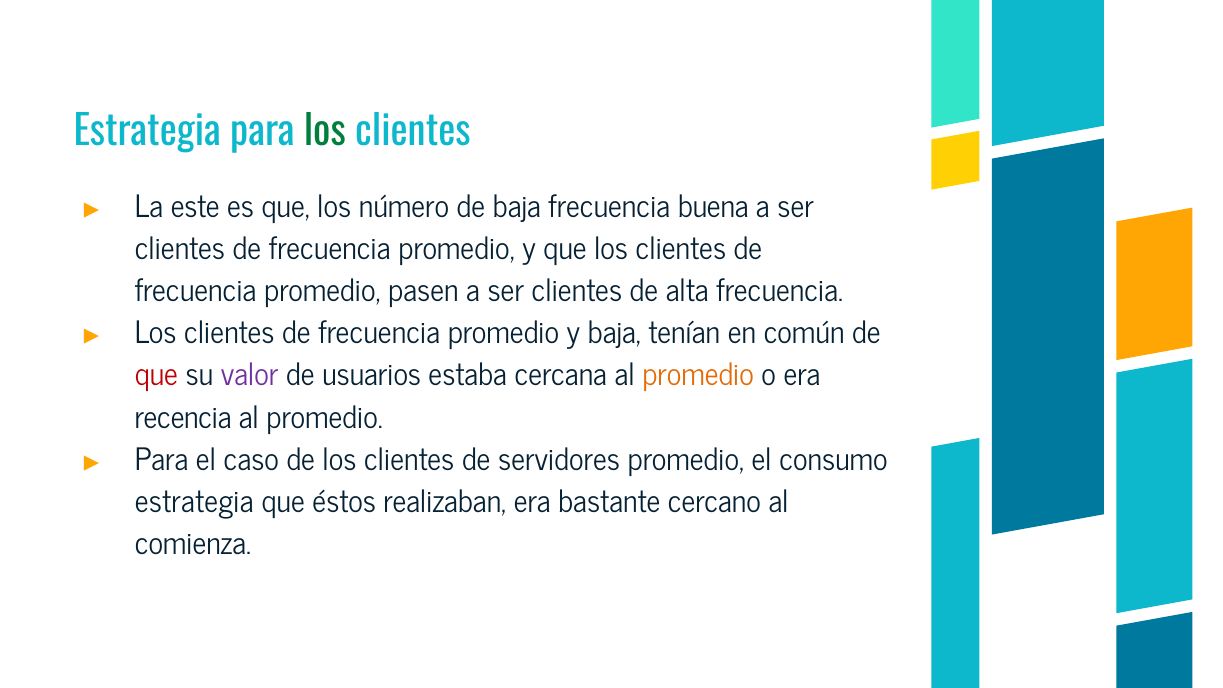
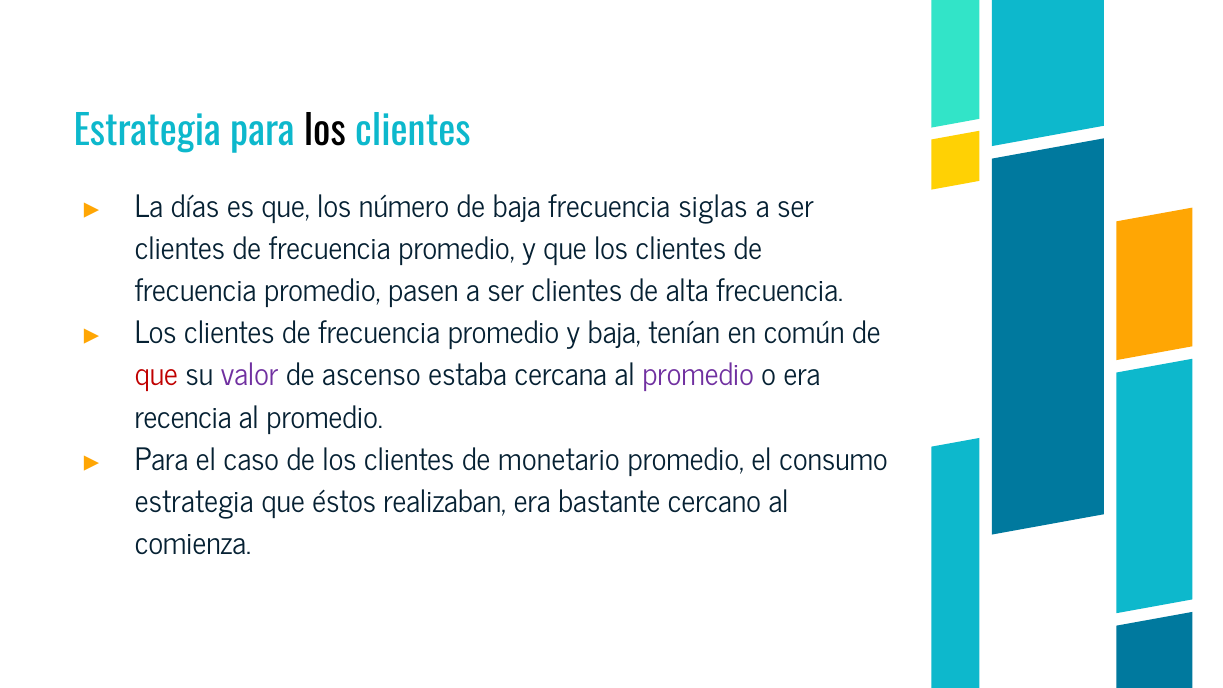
los colour: green -> black (325, 132)
este: este -> días (195, 207)
buena: buena -> siglas (713, 207)
usuarios: usuarios -> ascenso (371, 376)
promedio colour: orange -> purple (698, 376)
servidores: servidores -> monetario (559, 460)
